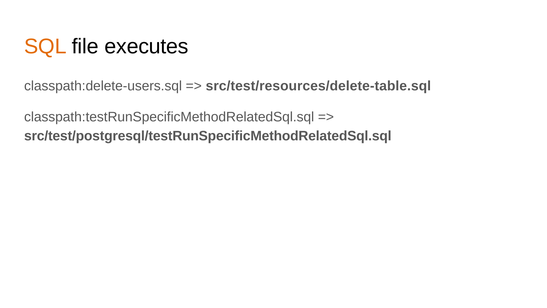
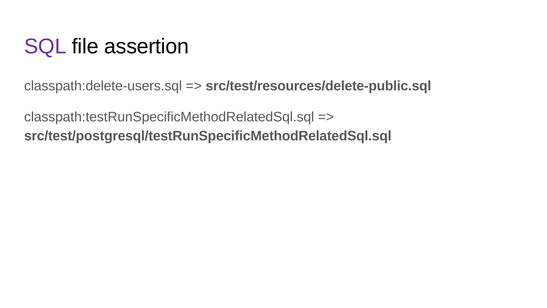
SQL colour: orange -> purple (45, 46)
executes: executes -> assertion (147, 46)
src/test/resources/delete-table.sql: src/test/resources/delete-table.sql -> src/test/resources/delete-public.sql (318, 86)
